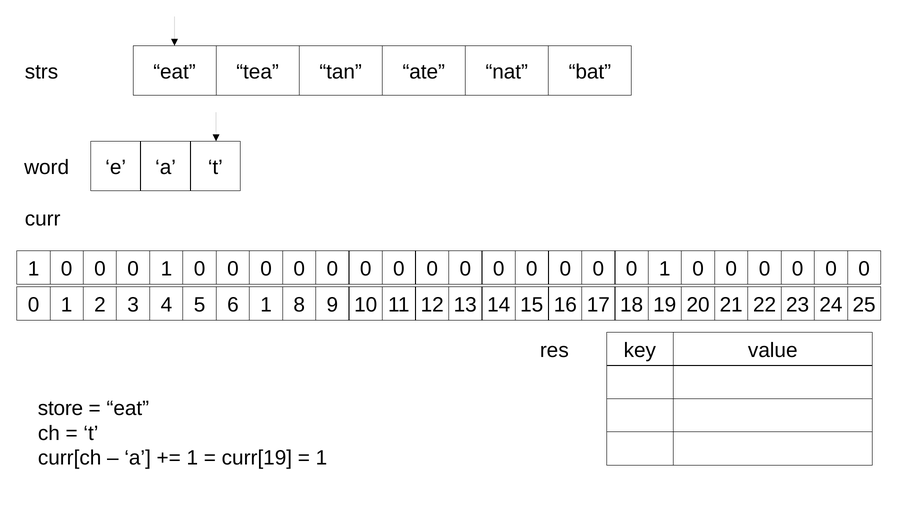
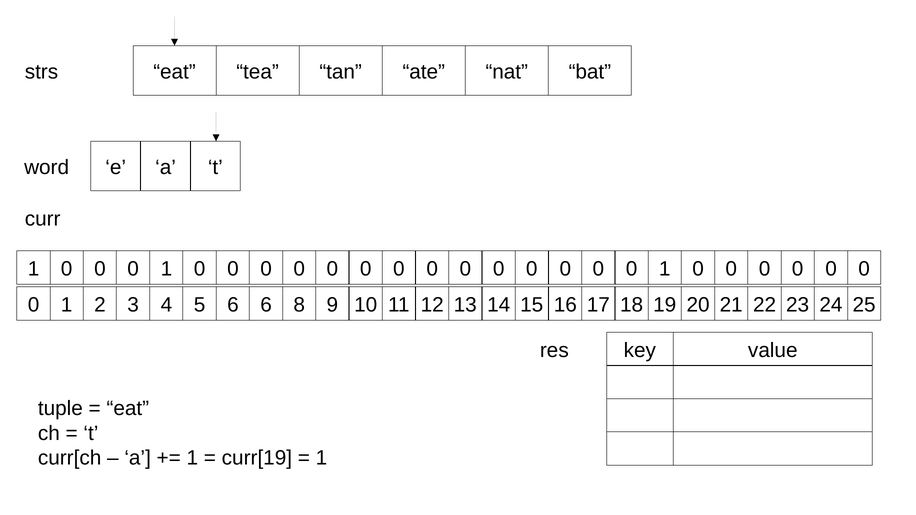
6 1: 1 -> 6 (266, 305)
store: store -> tuple (60, 409)
